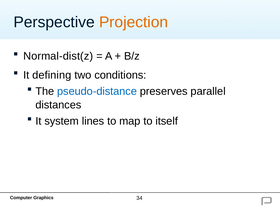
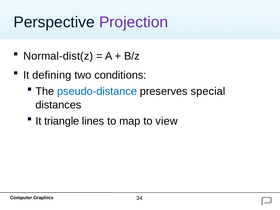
Projection colour: orange -> purple (134, 22)
parallel: parallel -> special (208, 91)
system: system -> triangle (62, 121)
itself: itself -> view (167, 121)
